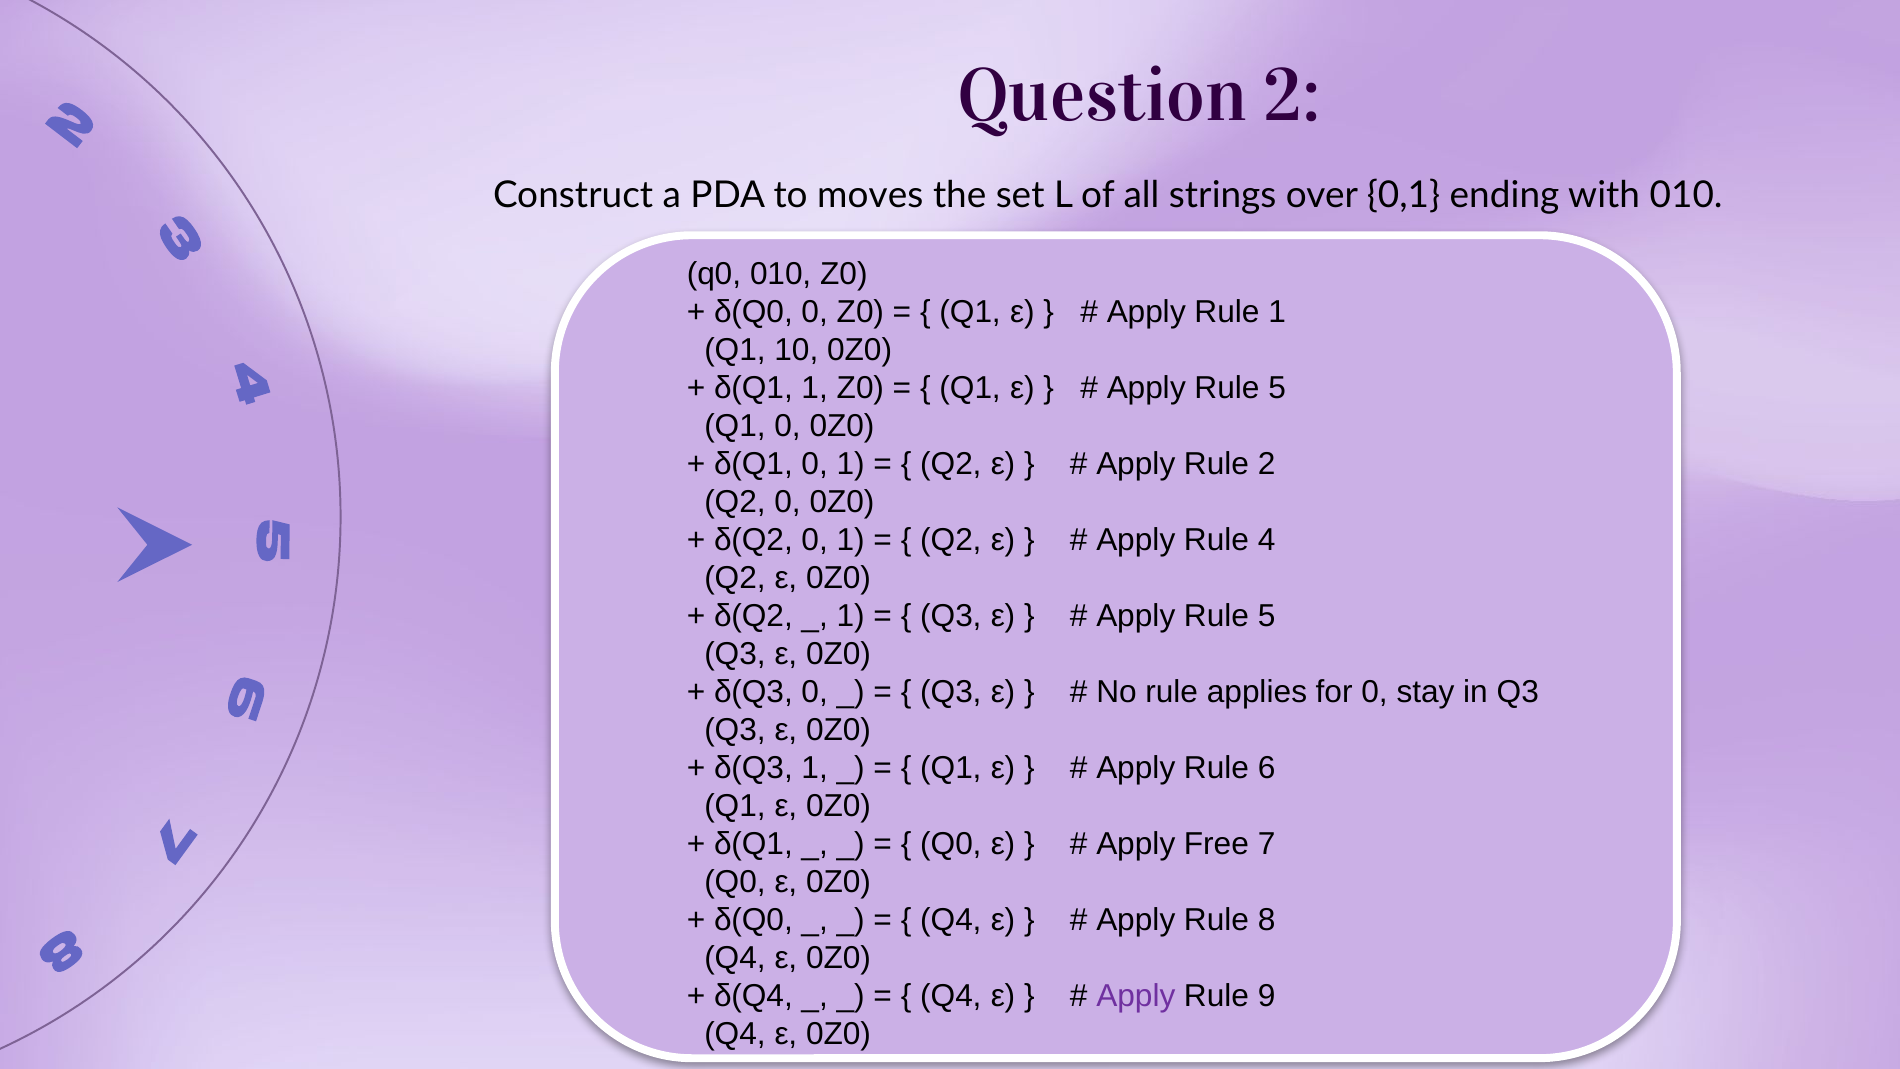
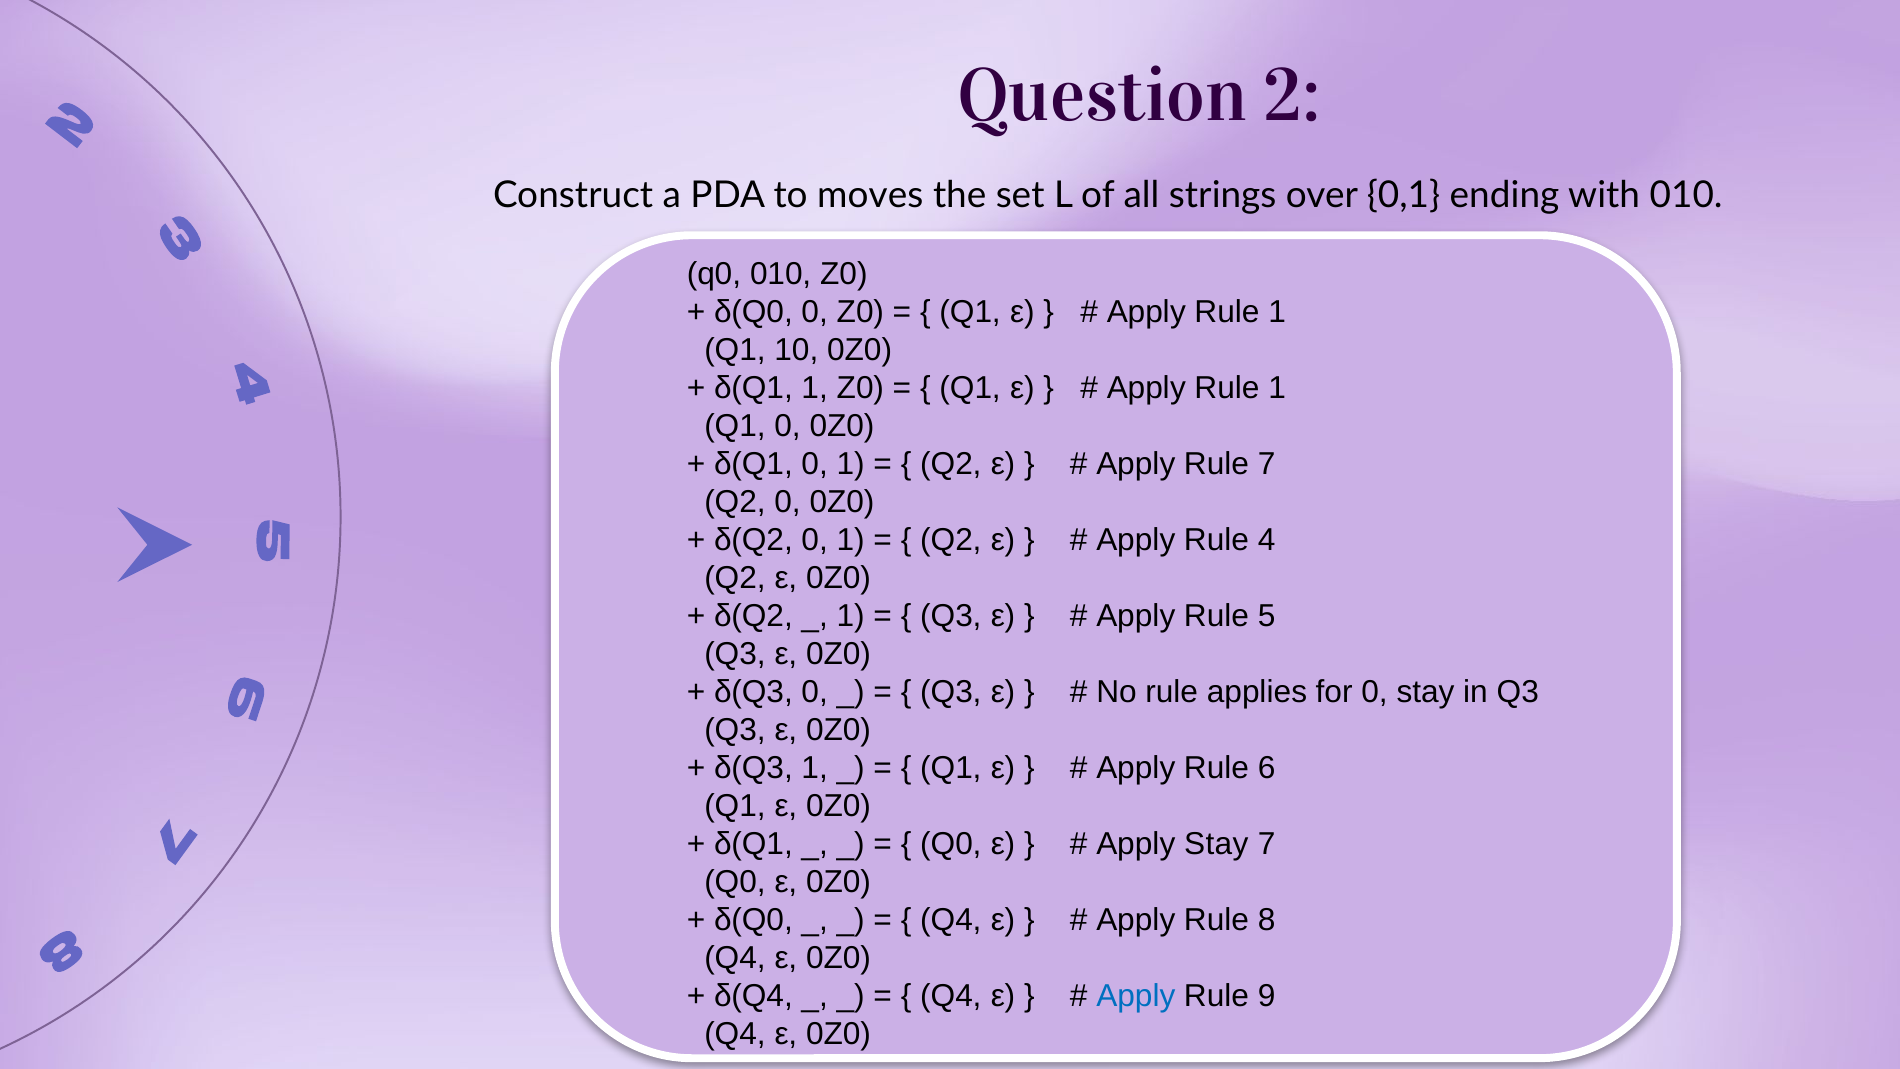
5: 5 -> 1 (1277, 388)
Rule 2: 2 -> 7 (1267, 464)
Apply Free: Free -> Stay (1216, 844)
Apply colour: purple -> blue (1136, 996)
